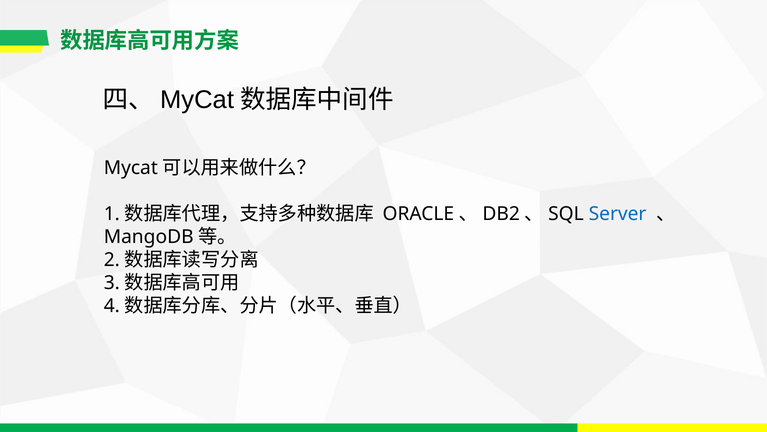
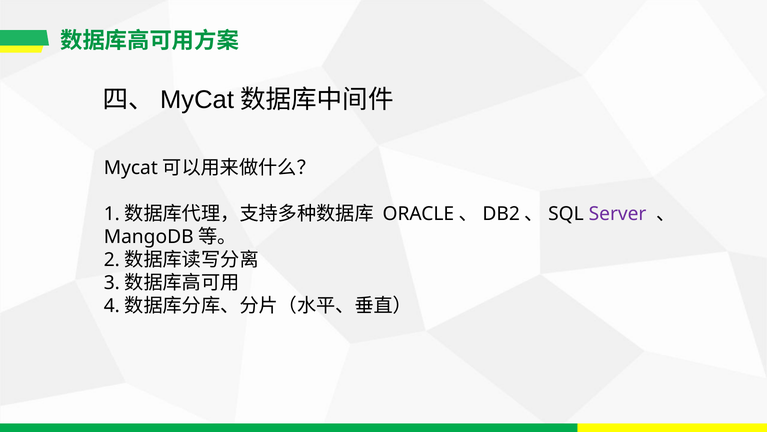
Server colour: blue -> purple (618, 214)
